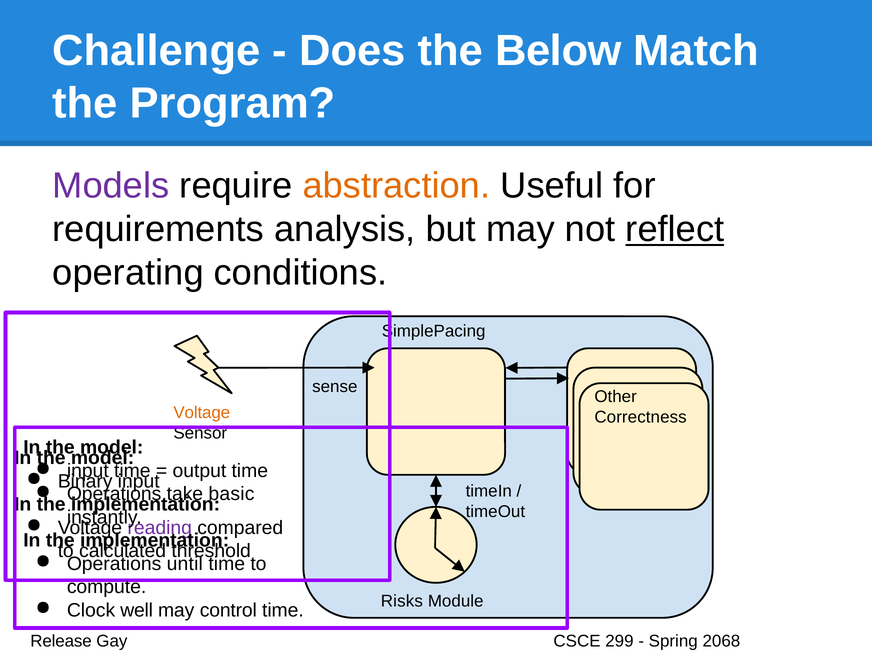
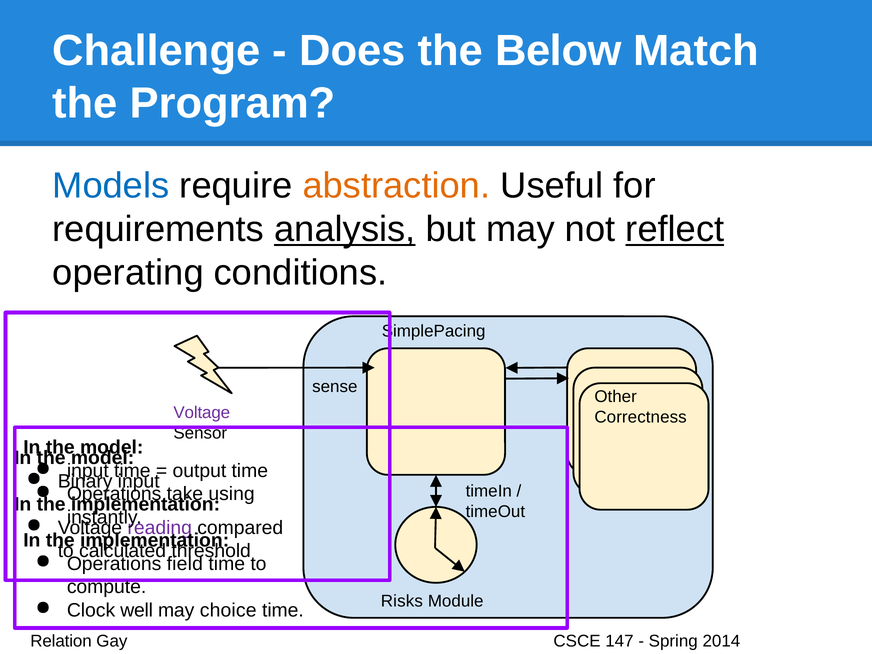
Models colour: purple -> blue (111, 186)
analysis underline: none -> present (345, 229)
Voltage colour: orange -> purple (202, 413)
basic: basic -> using (232, 494)
until: until -> field (185, 564)
control: control -> choice (228, 610)
Release: Release -> Relation (61, 641)
299: 299 -> 147 (619, 641)
2068: 2068 -> 2014 (721, 641)
